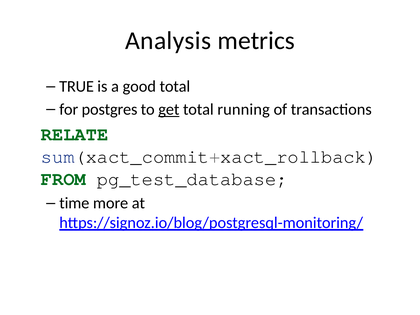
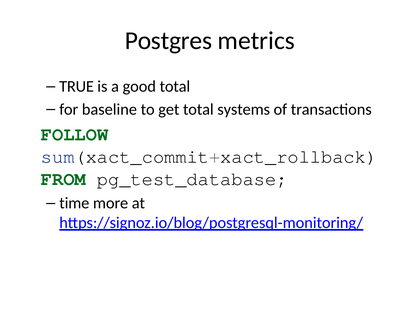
Analysis: Analysis -> Postgres (168, 41)
postgres: postgres -> baseline (109, 109)
get underline: present -> none (169, 109)
running: running -> systems (244, 109)
RELATE: RELATE -> FOLLOW (75, 134)
